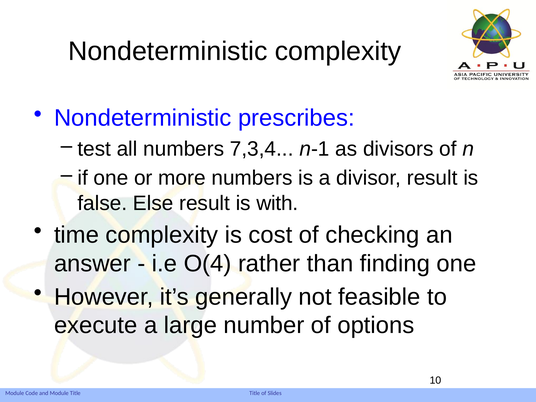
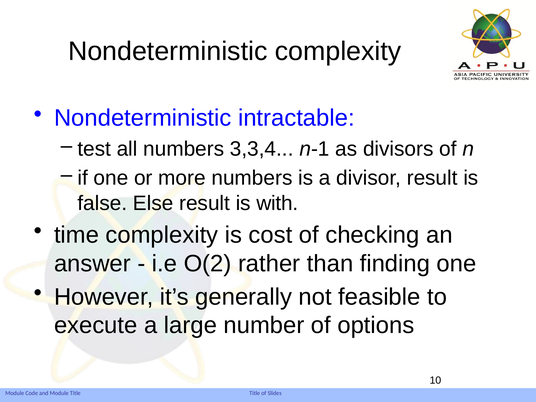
prescribes: prescribes -> intractable (296, 118)
7,3,4: 7,3,4 -> 3,3,4 (262, 149)
O(4: O(4 -> O(2 (208, 264)
